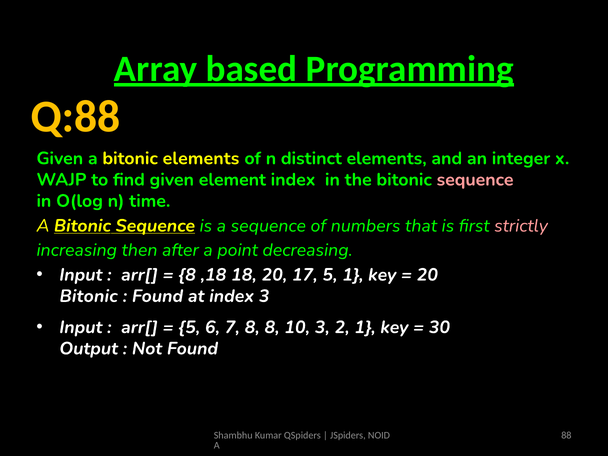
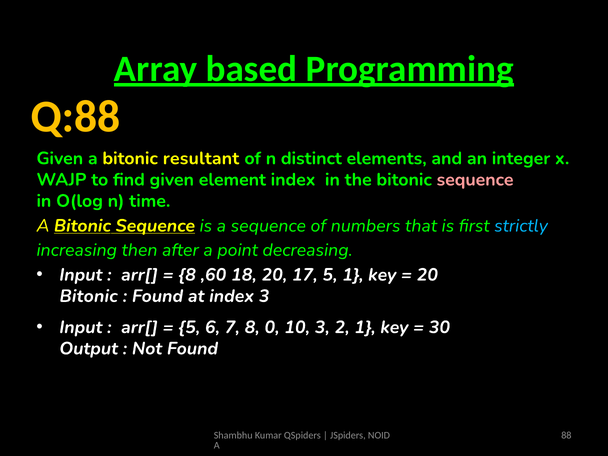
bitonic elements: elements -> resultant (201, 158)
strictly colour: pink -> light blue (521, 226)
,18: ,18 -> ,60 (213, 275)
8 8: 8 -> 0 (272, 327)
